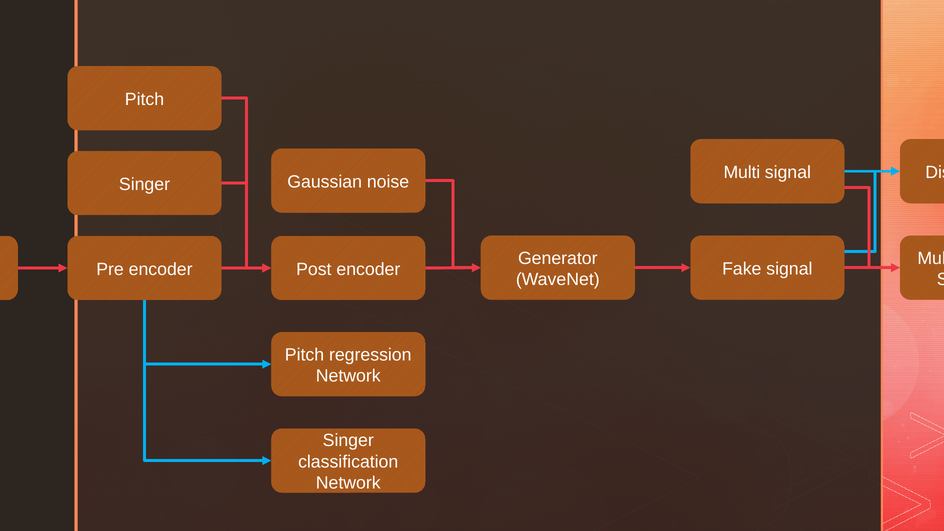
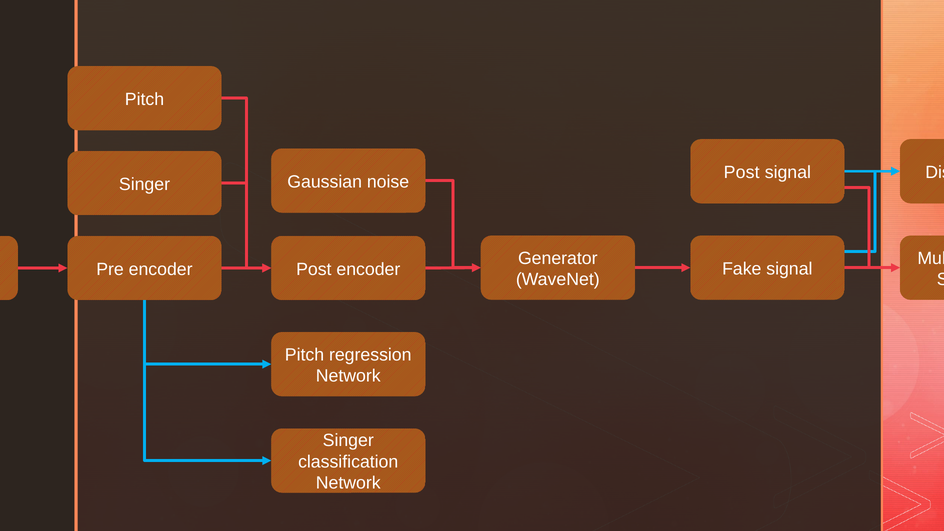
Multi: Multi -> Post (742, 172)
